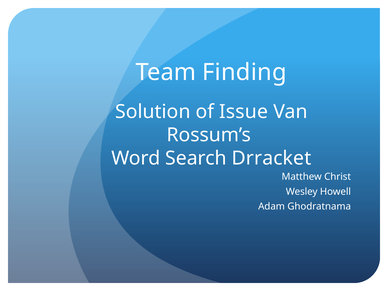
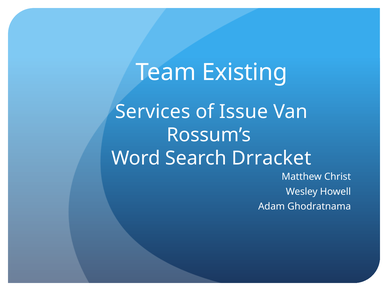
Finding: Finding -> Existing (245, 72)
Solution: Solution -> Services (153, 112)
